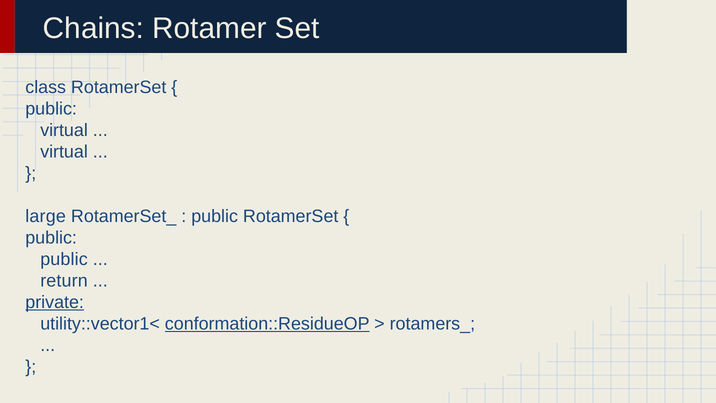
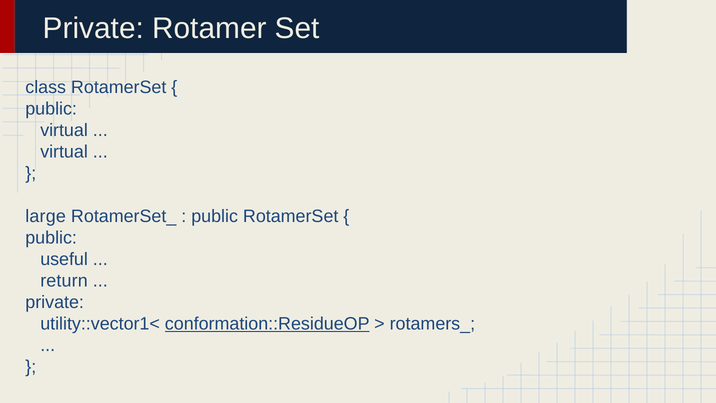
Chains: Chains -> Private (93, 28)
public: public -> useful (64, 259)
private underline: present -> none (55, 302)
